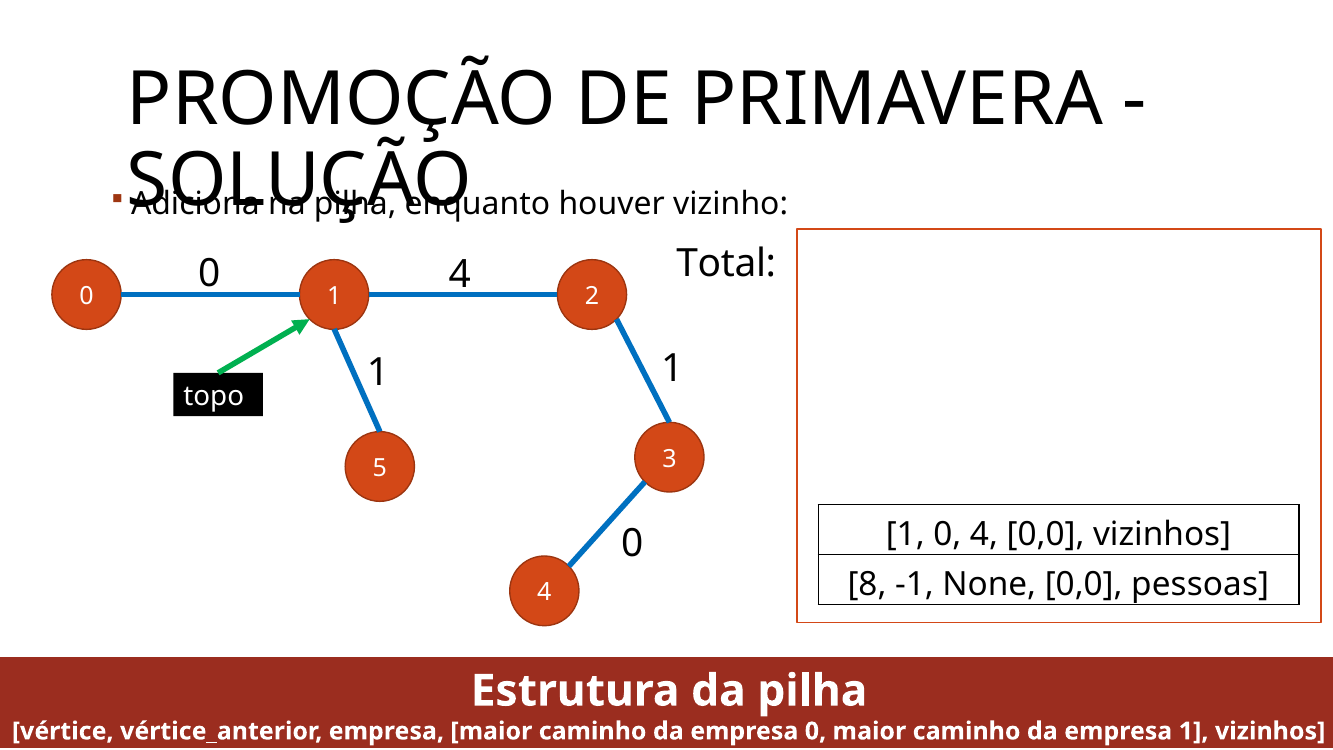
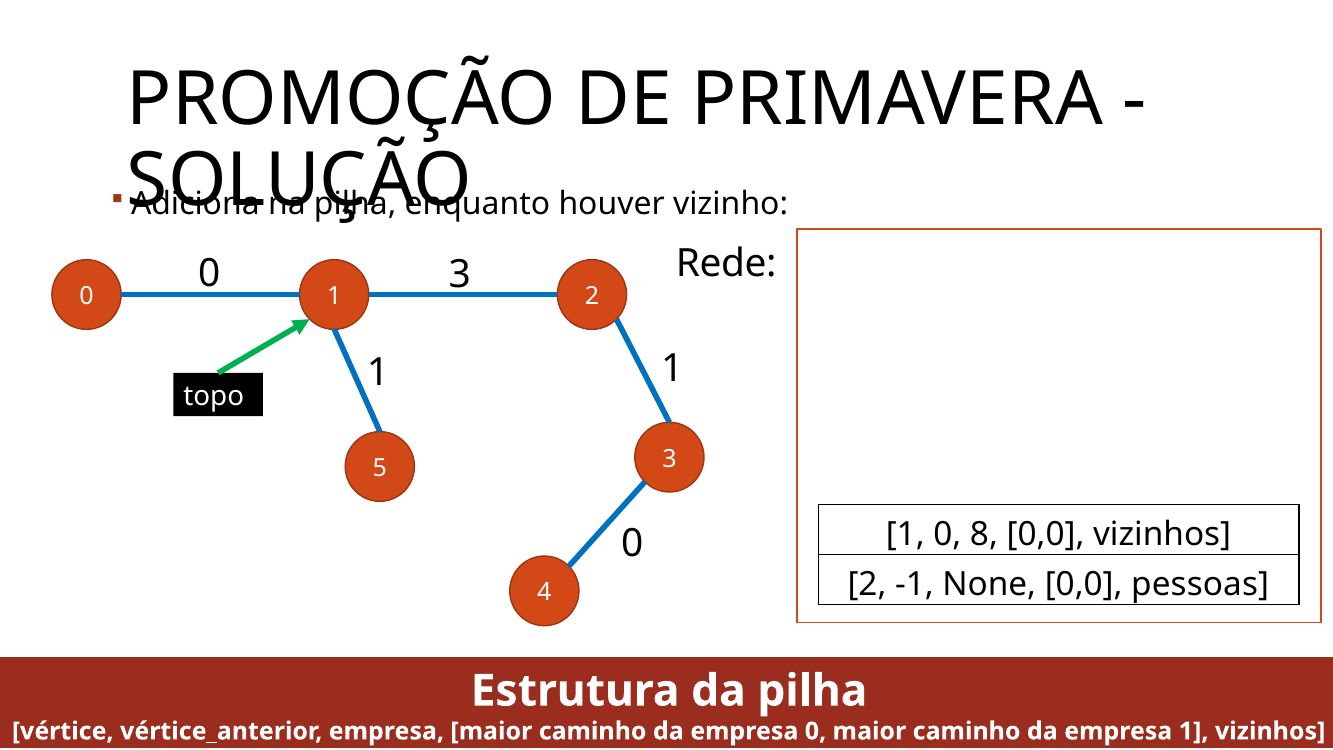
Total: Total -> Rede (726, 264)
4: 4 -> 3 (460, 275)
4: 4 -> 8 (984, 534)
8: 8 -> 2 (867, 584)
